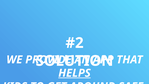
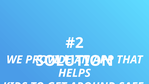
HELPS underline: present -> none (75, 73)
